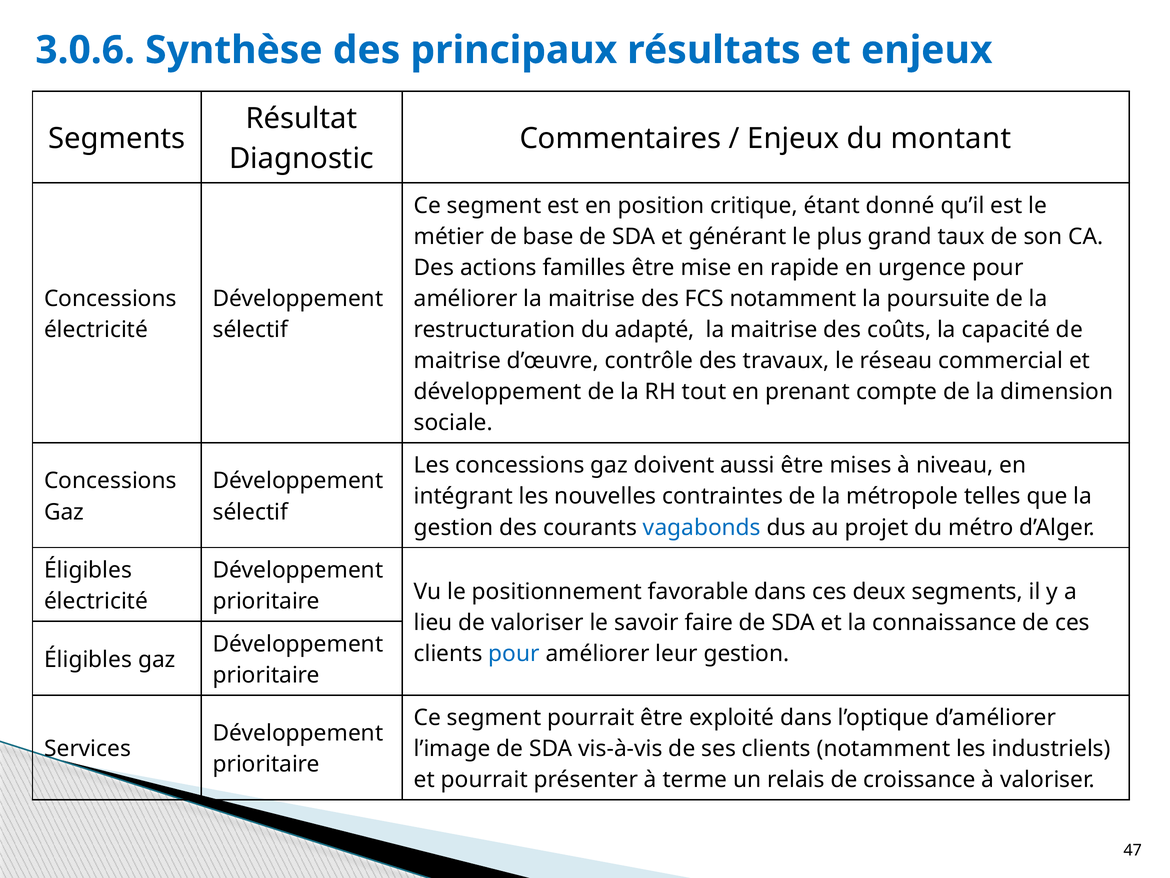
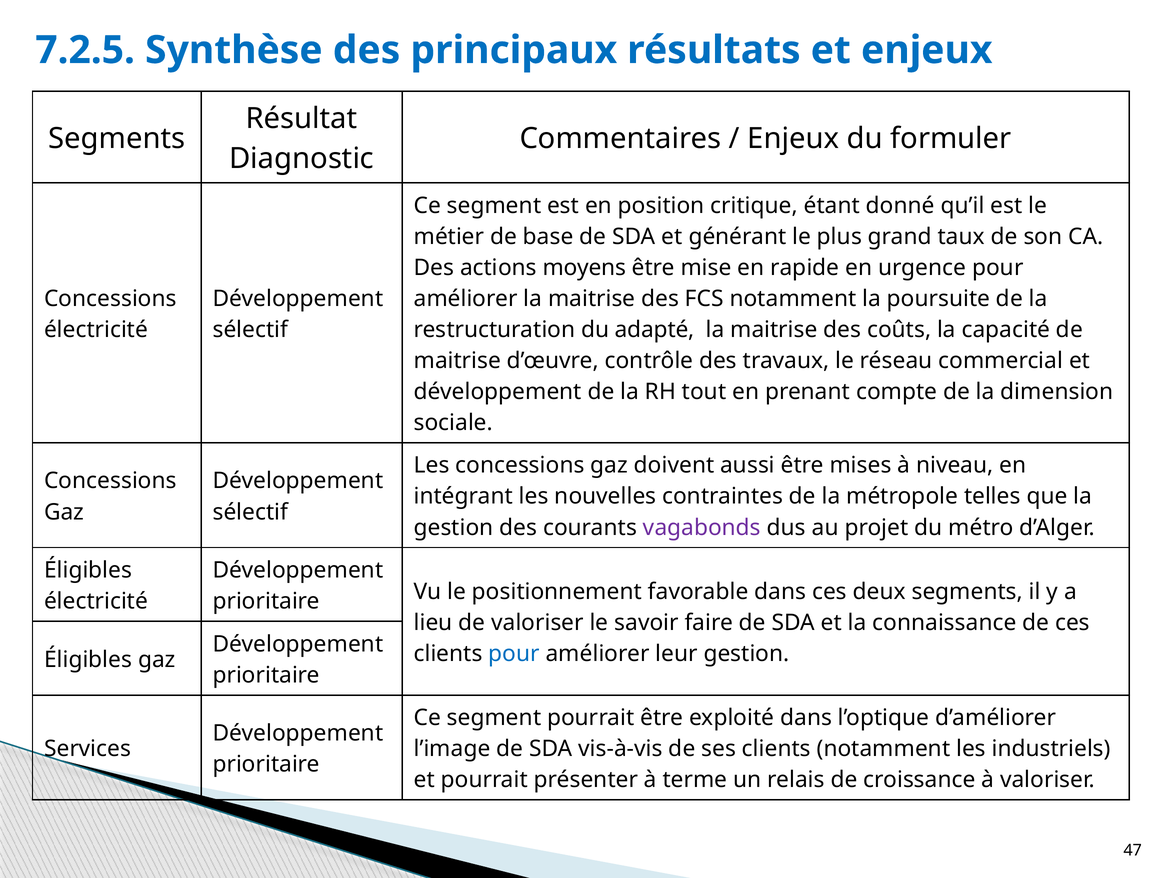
3.0.6: 3.0.6 -> 7.2.5 (85, 50)
montant: montant -> formuler (951, 139)
familles: familles -> moyens (584, 267)
vagabonds colour: blue -> purple (702, 527)
